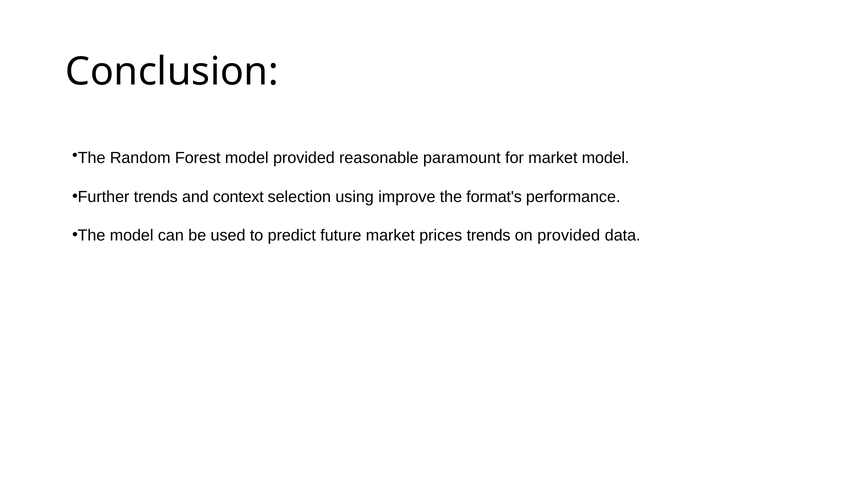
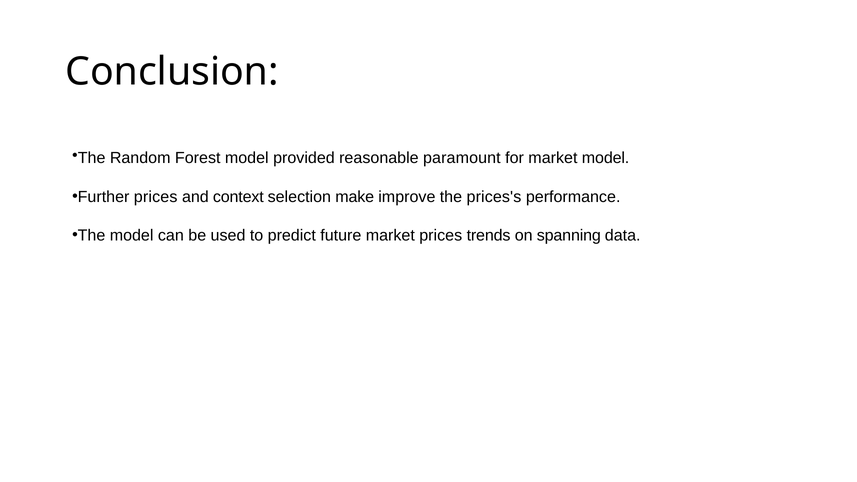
Further trends: trends -> prices (156, 197)
using: using -> make (355, 197)
format's: format's -> prices's (494, 197)
on provided: provided -> spanning (569, 235)
